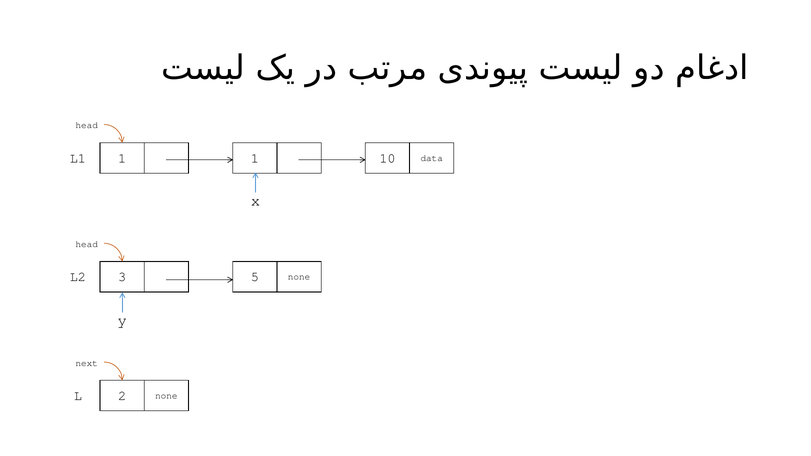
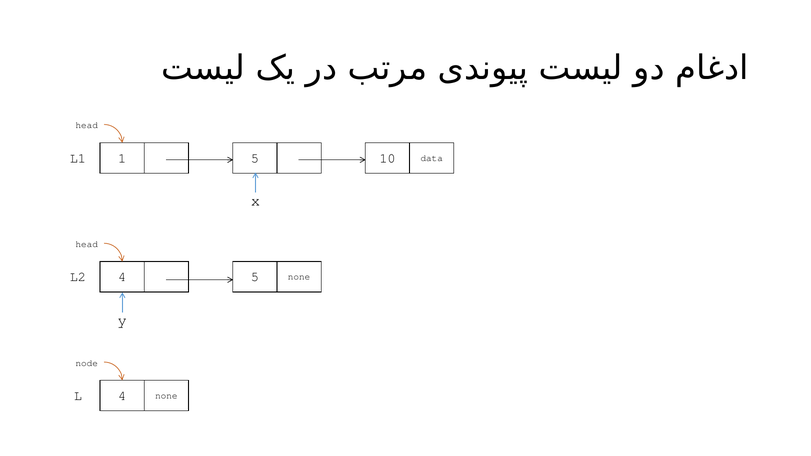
1 1: 1 -> 5 (255, 158)
L2 3: 3 -> 4 (122, 277)
next: next -> node (87, 363)
L 2: 2 -> 4 (122, 396)
